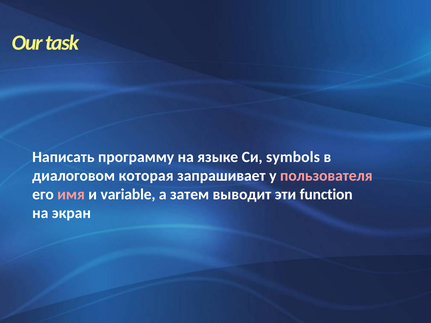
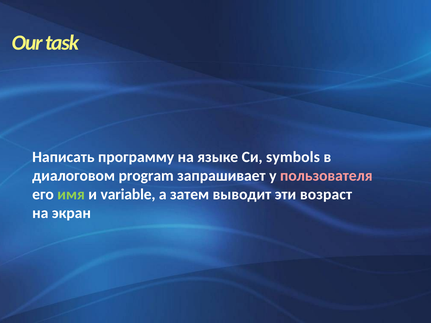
которая: которая -> program (146, 176)
имя colour: pink -> light green (71, 194)
function: function -> возраст (326, 194)
